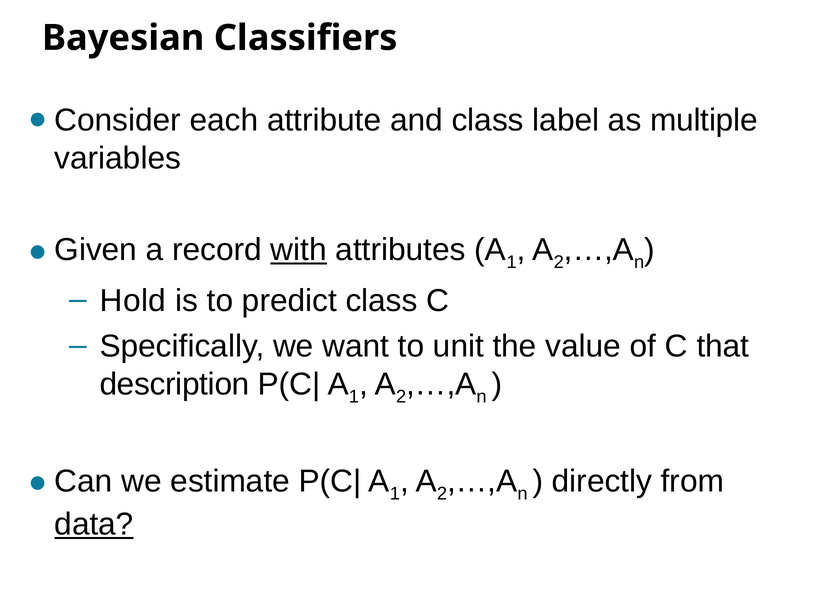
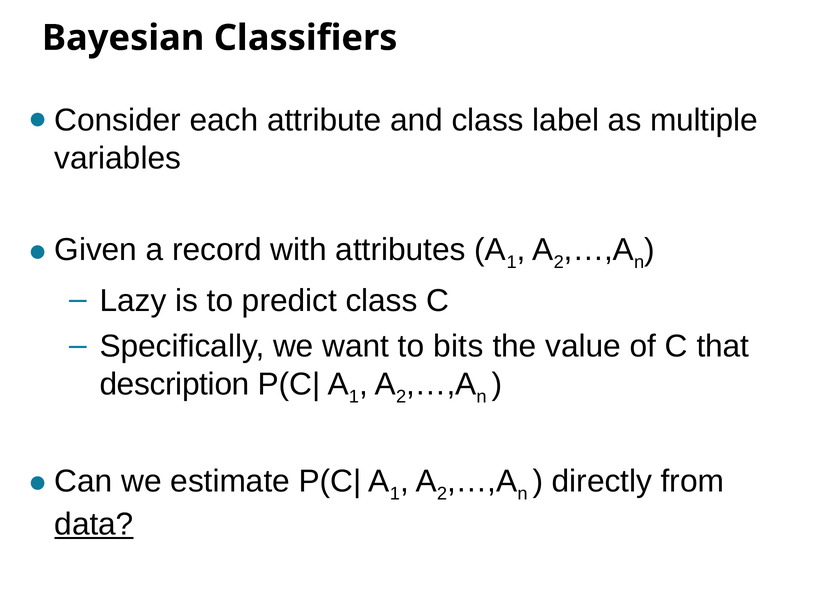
with underline: present -> none (299, 250)
Hold: Hold -> Lazy (133, 301)
unit: unit -> bits (458, 347)
